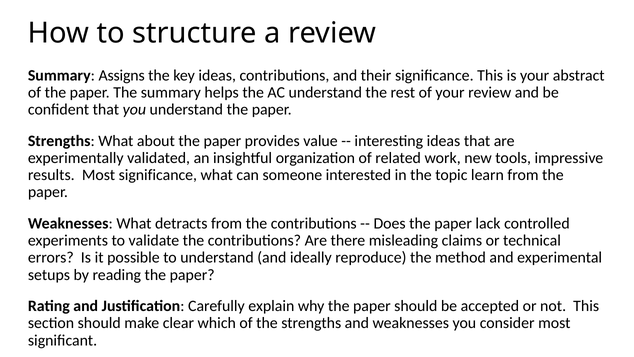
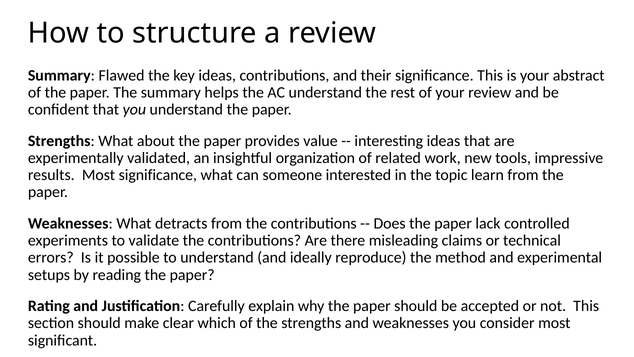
Assigns: Assigns -> Flawed (122, 75)
